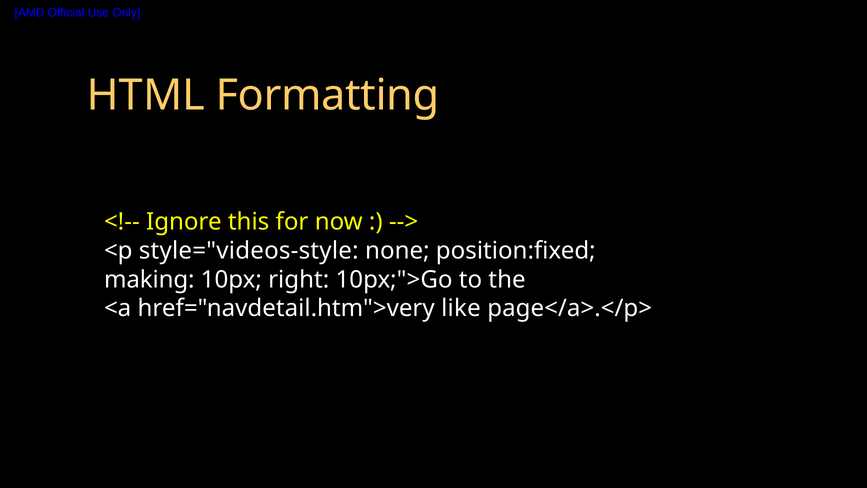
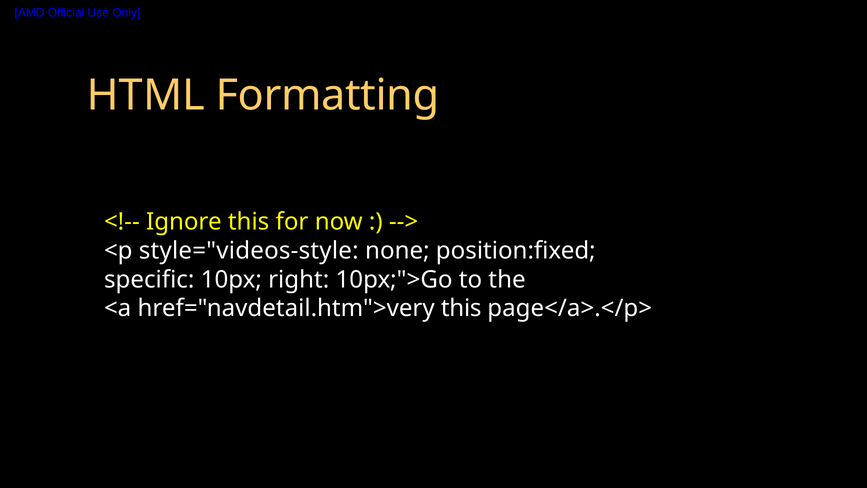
making: making -> specific (149, 279)
href="navdetail.htm">very like: like -> this (461, 308)
